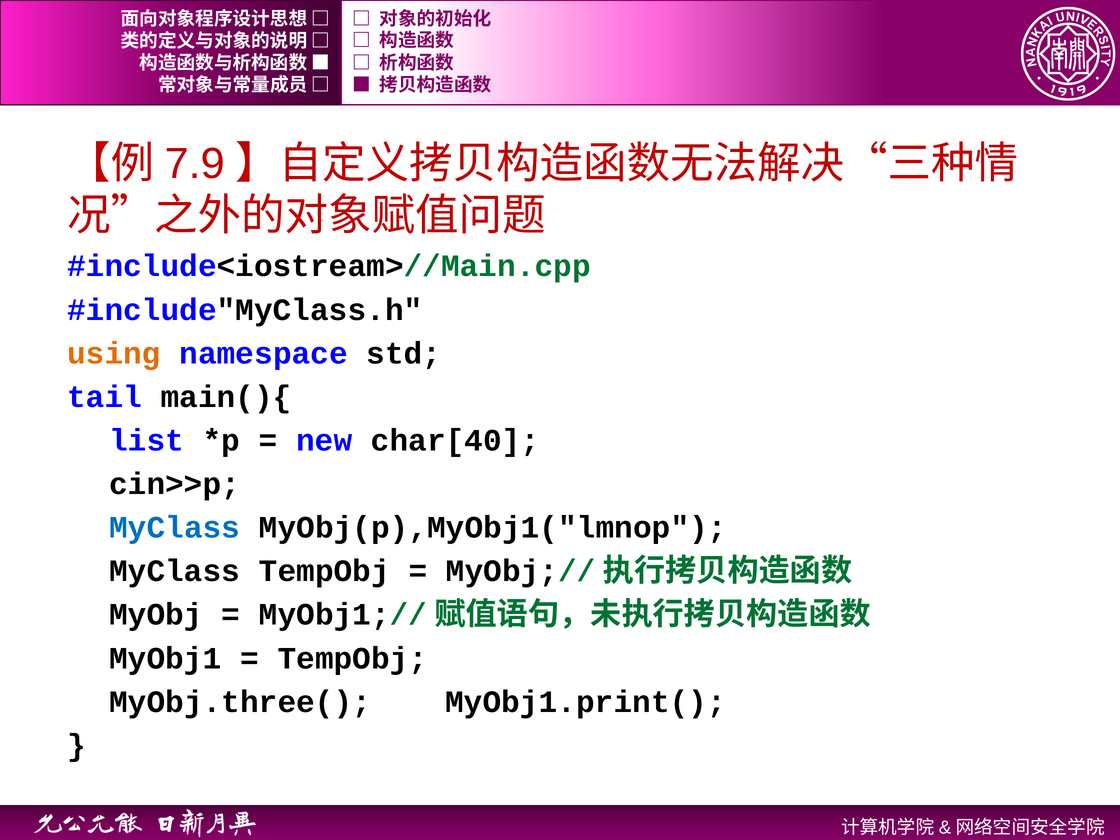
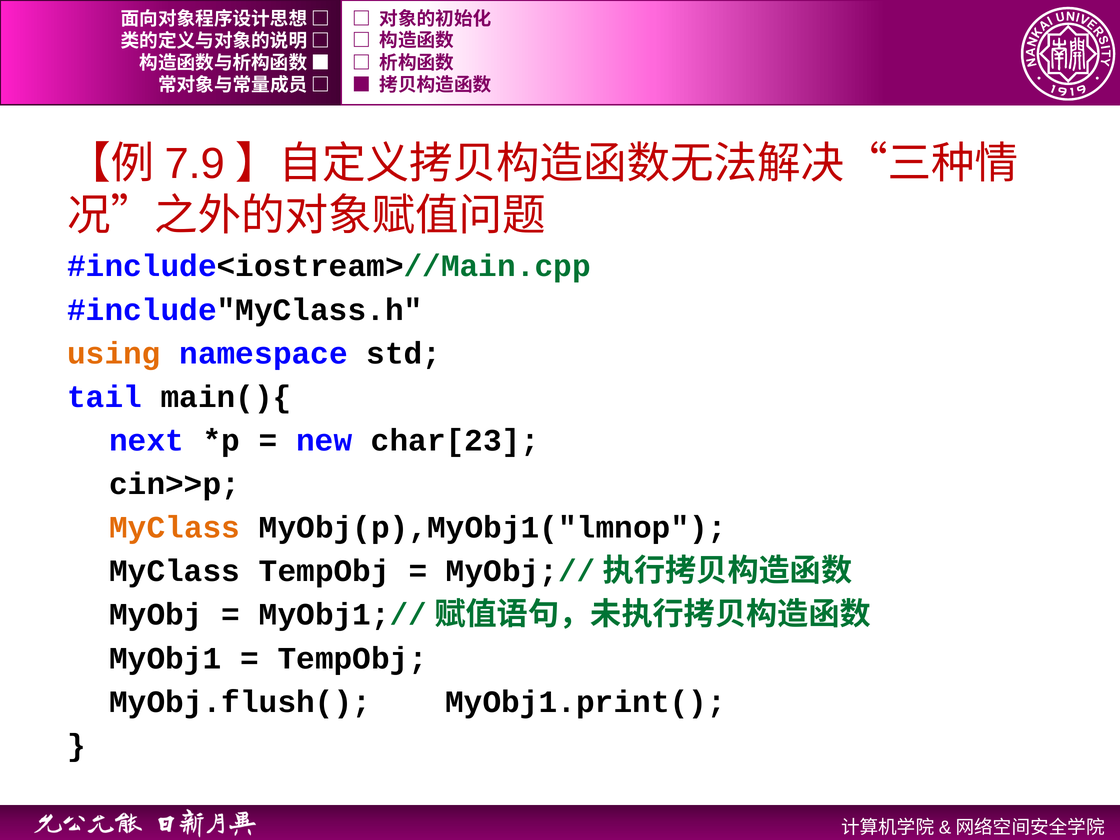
list: list -> next (147, 440)
char[40: char[40 -> char[23 (455, 440)
MyClass colour: blue -> orange (175, 528)
MyObj.three(: MyObj.three( -> MyObj.flush( (240, 702)
